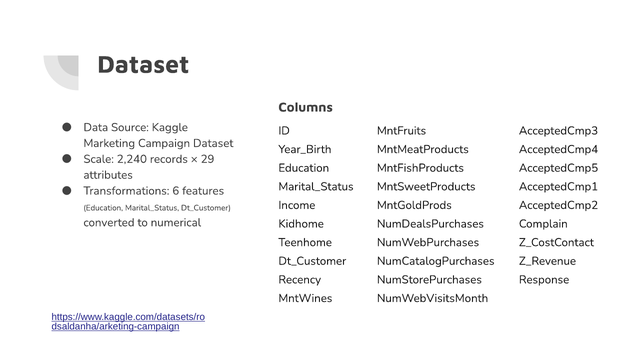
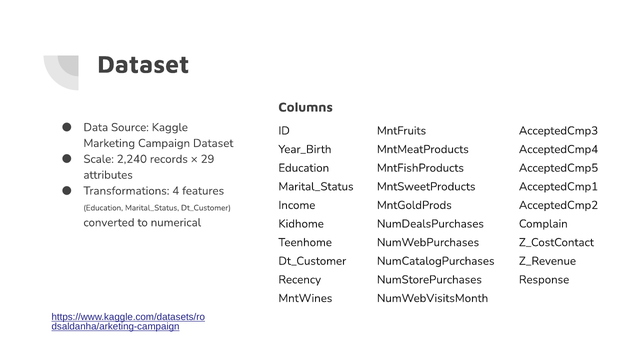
6: 6 -> 4 (176, 191)
